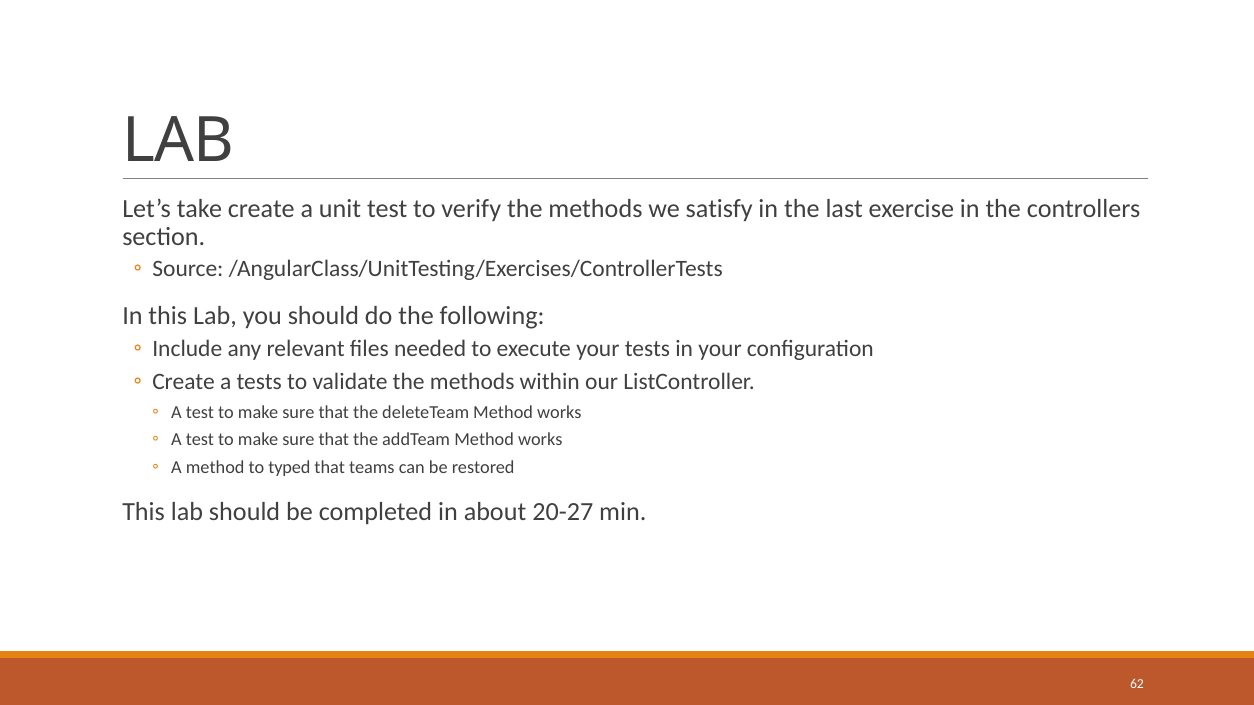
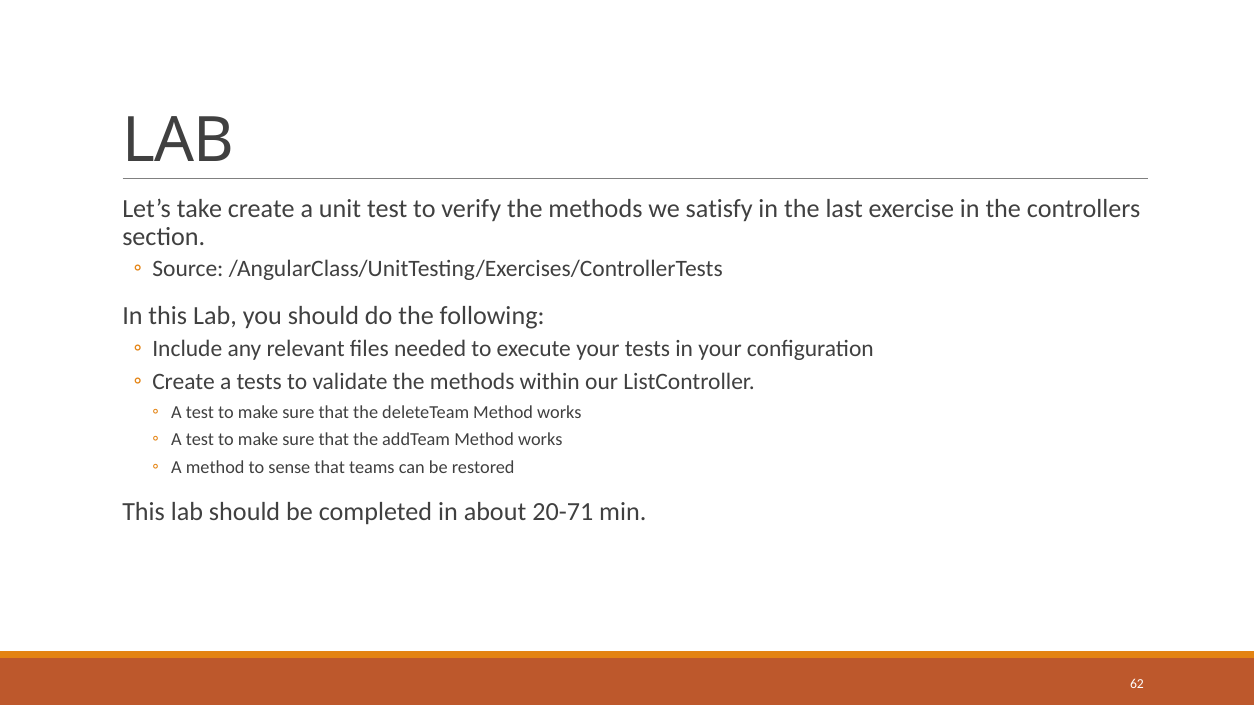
typed: typed -> sense (289, 468)
20-27: 20-27 -> 20-71 (563, 512)
